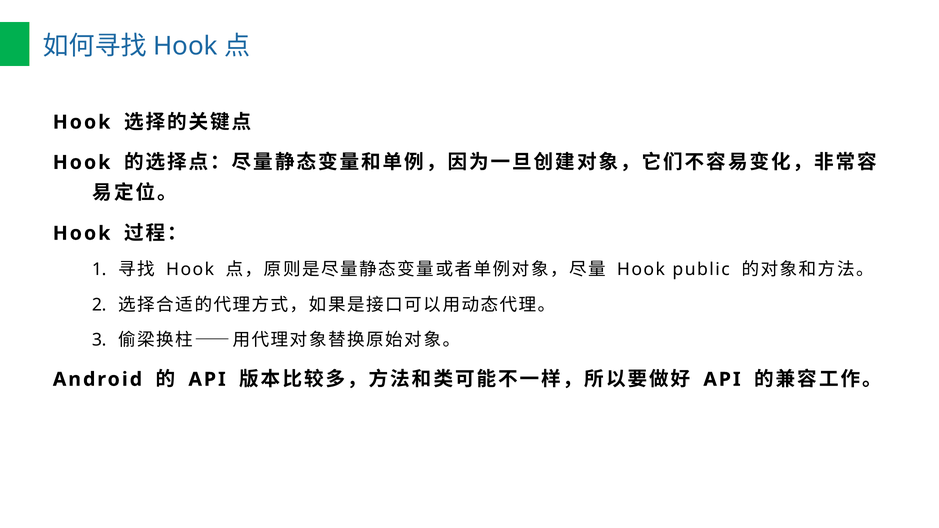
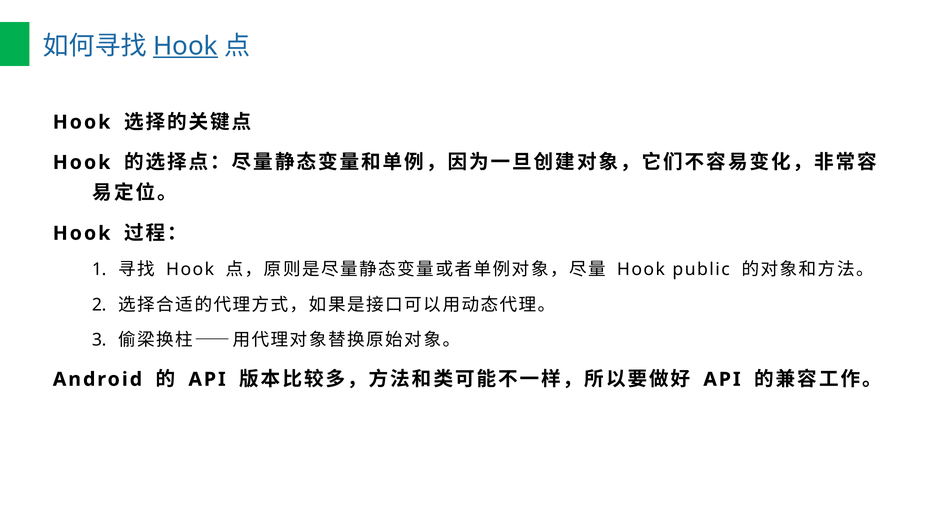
Hook underline: none -> present (186, 46)
